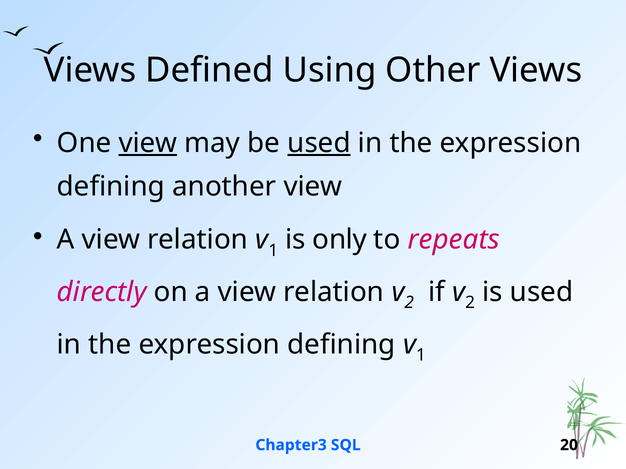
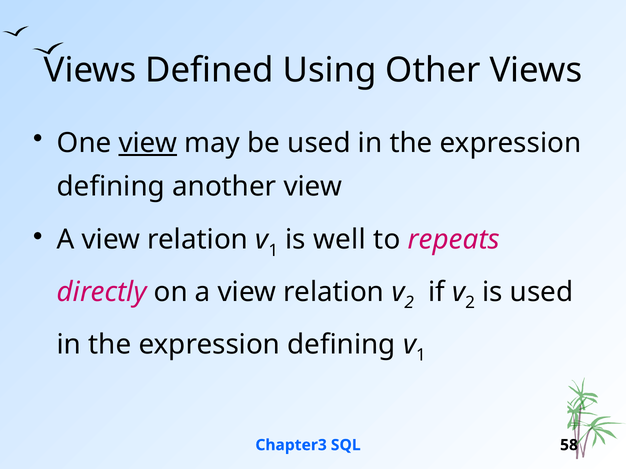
used underline: present -> none (319, 143)
only: only -> well (339, 240)
20: 20 -> 58 (569, 446)
